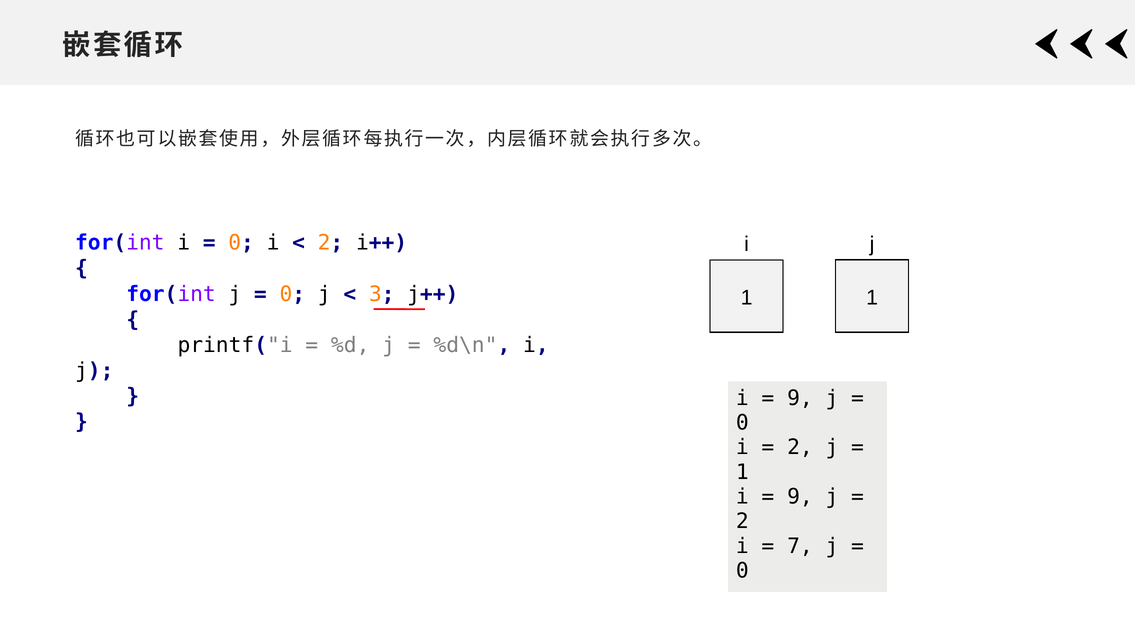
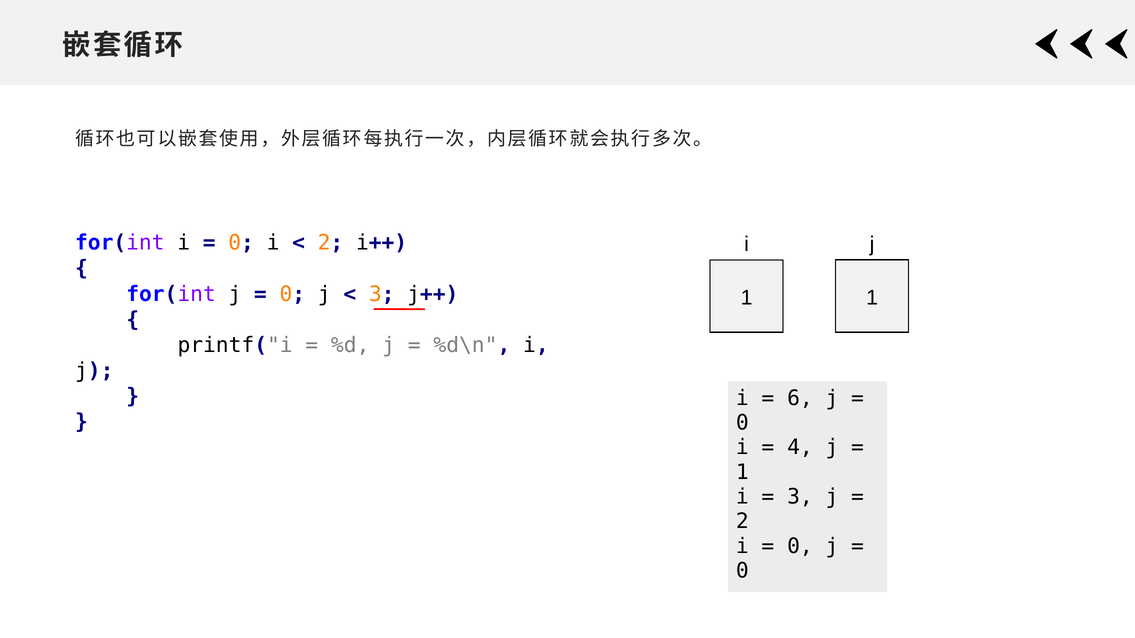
9: 9 -> 6 (800, 398)
2: 2 -> 4 (800, 448)
9: 9 -> 3 (800, 497)
7: 7 -> 0 (800, 546)
